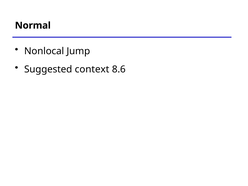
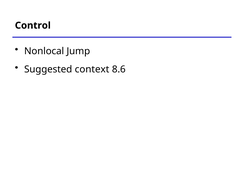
Normal: Normal -> Control (33, 25)
